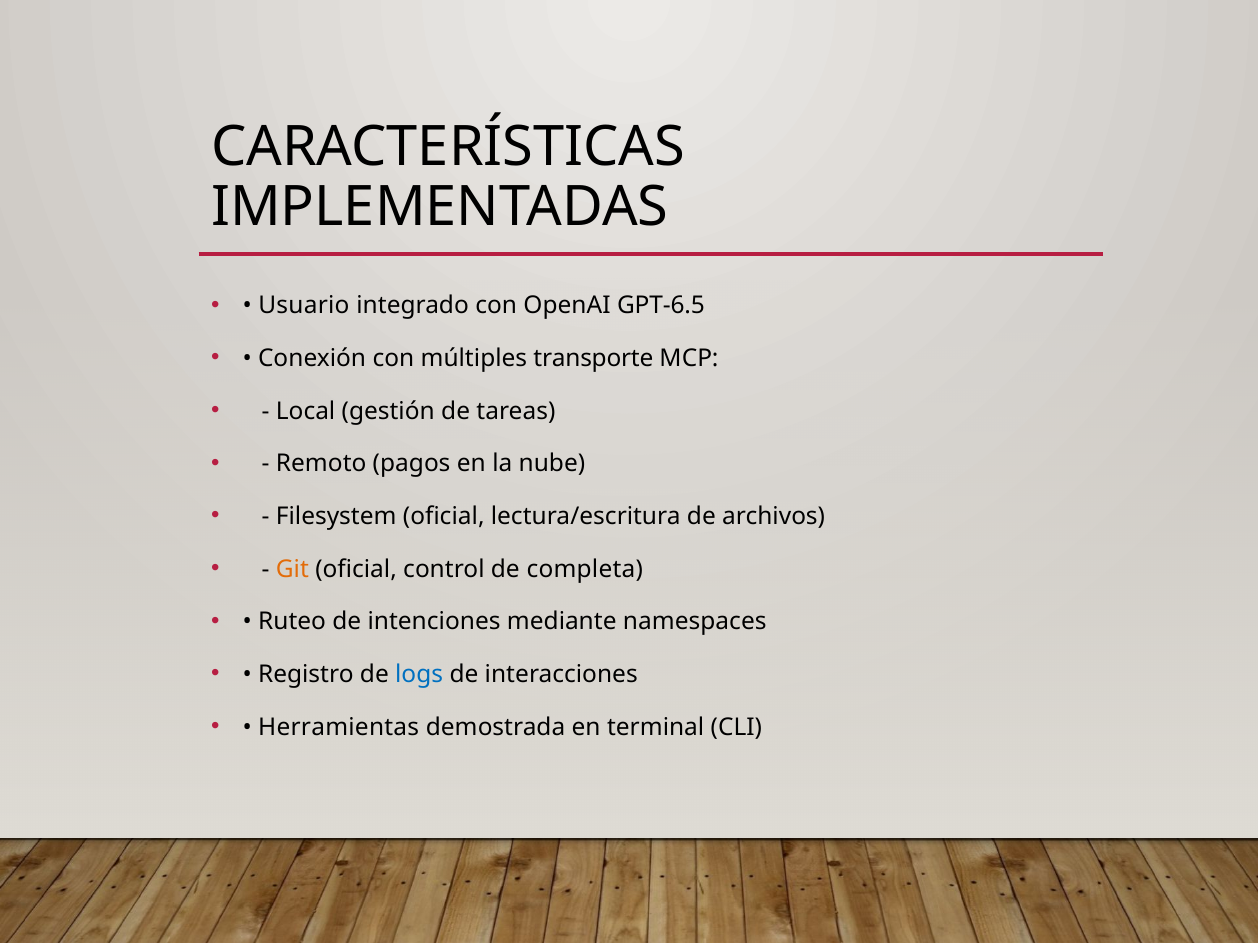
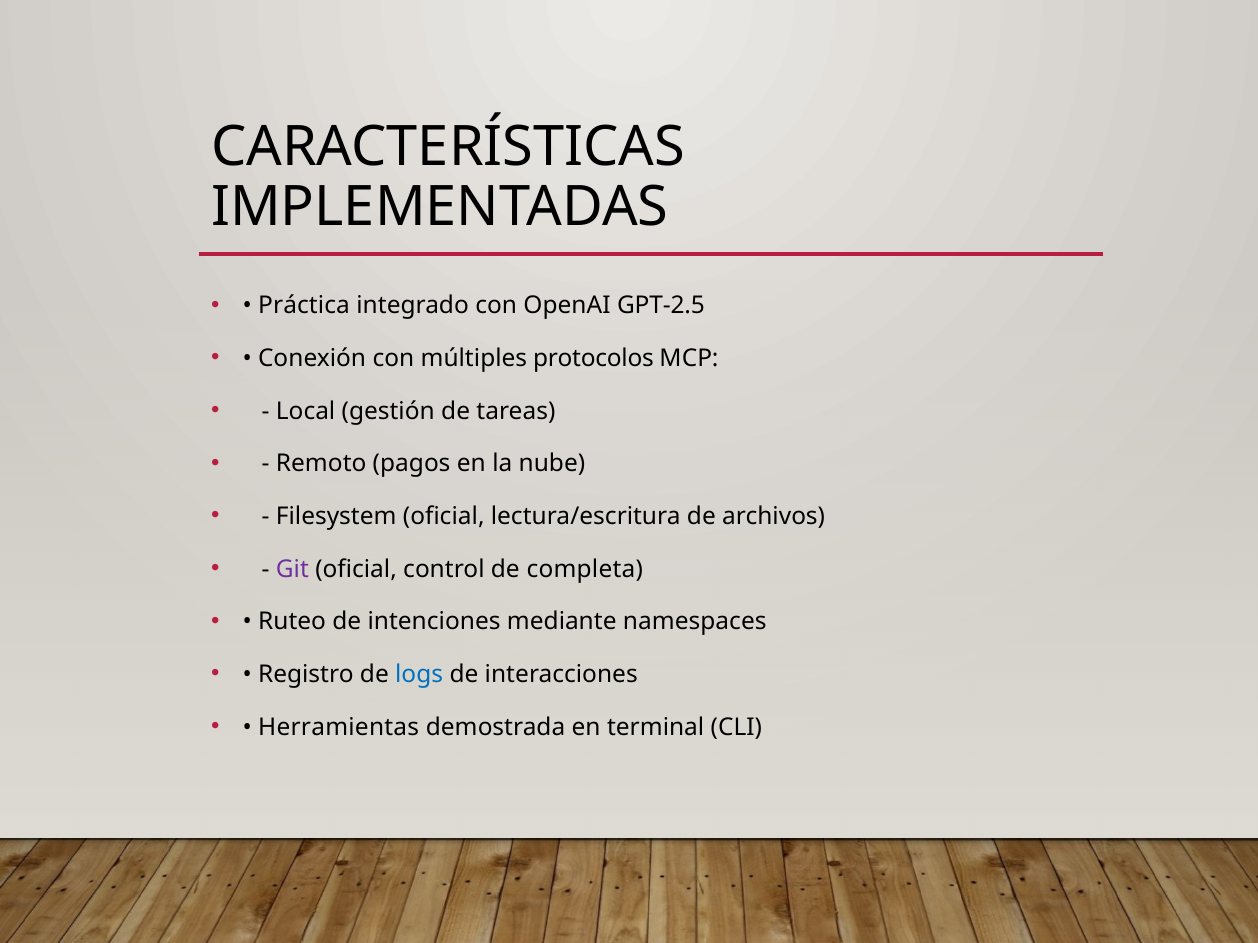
Usuario: Usuario -> Práctica (304, 306)
GPT-6.5: GPT-6.5 -> GPT-2.5 (661, 306)
transporte: transporte -> protocolos (593, 359)
Git colour: orange -> purple (292, 569)
